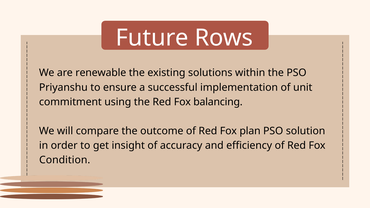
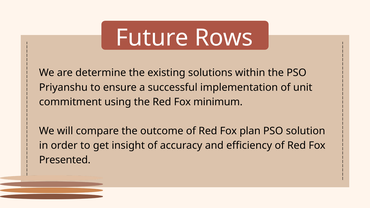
renewable: renewable -> determine (101, 73)
balancing: balancing -> minimum (218, 102)
Condition: Condition -> Presented (65, 160)
